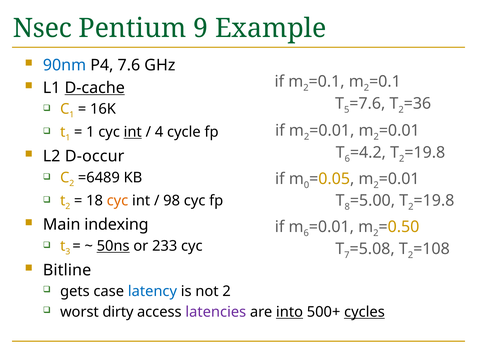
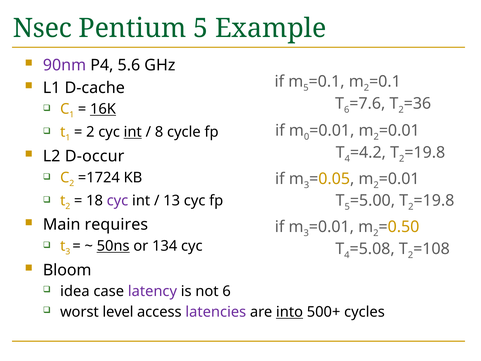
Pentium 9: 9 -> 5 (201, 28)
90nm colour: blue -> purple (64, 65)
7.6: 7.6 -> 5.6 (129, 65)
2: 2 -> 5 (306, 88)
D-cache underline: present -> none (95, 88)
5: 5 -> 6 (347, 110)
16K underline: none -> present (103, 109)
2: 2 -> 0 (307, 137)
1: 1 -> 2 (90, 132)
4: 4 -> 8 (159, 132)
6: 6 -> 4 (347, 159)
=6489: =6489 -> =1724 (99, 177)
0: 0 -> 3 (307, 185)
8: 8 -> 5 (347, 207)
cyc colour: orange -> purple (117, 200)
98: 98 -> 13 (172, 200)
indexing: indexing -> requires (116, 225)
6: 6 -> 3 (306, 233)
233: 233 -> 134 (165, 246)
7: 7 -> 4 (347, 255)
Bitline: Bitline -> Bloom (67, 270)
gets: gets -> idea (75, 291)
latency colour: blue -> purple (152, 291)
not 2: 2 -> 6 (227, 291)
dirty: dirty -> level (118, 312)
cycles underline: present -> none (364, 312)
